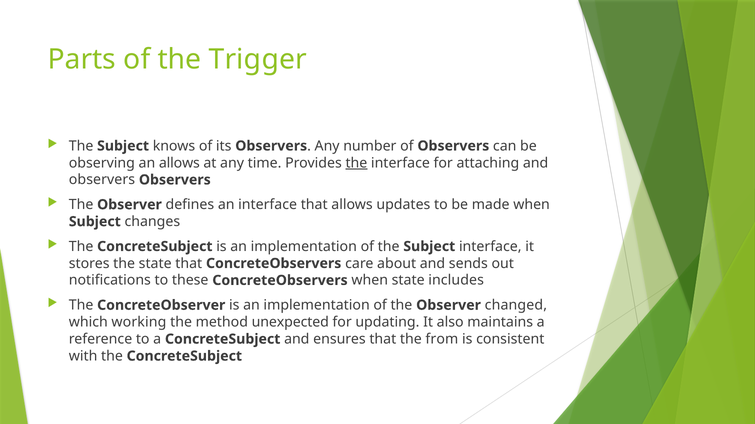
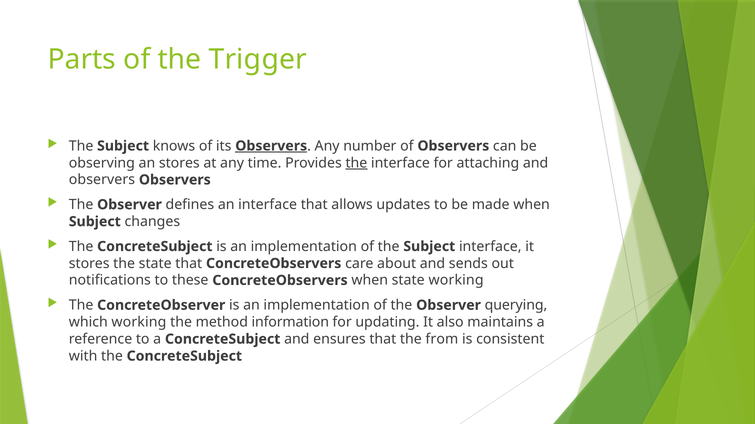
Observers underline: none -> present (271, 146)
an allows: allows -> stores (179, 163)
state includes: includes -> working (456, 281)
changed: changed -> querying (516, 306)
unexpected: unexpected -> information (290, 323)
